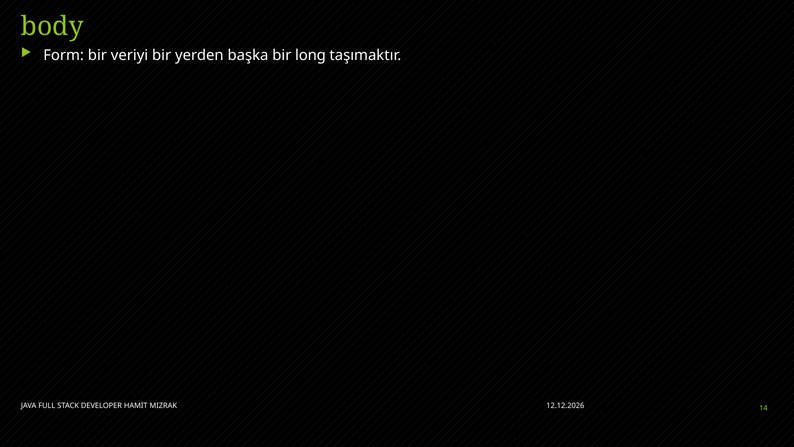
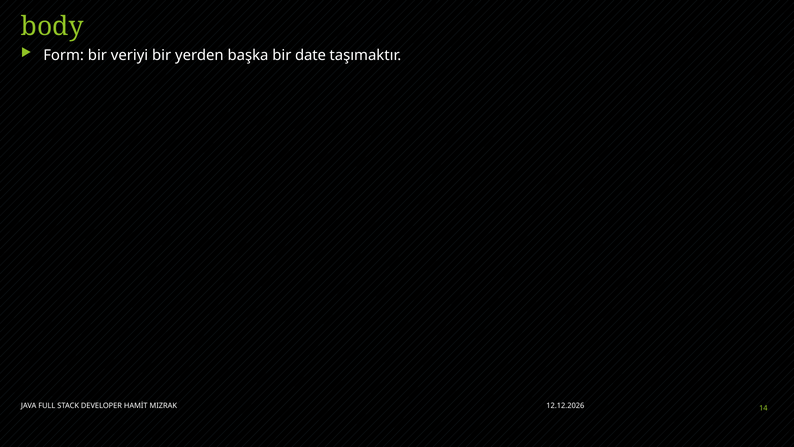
long: long -> date (311, 55)
